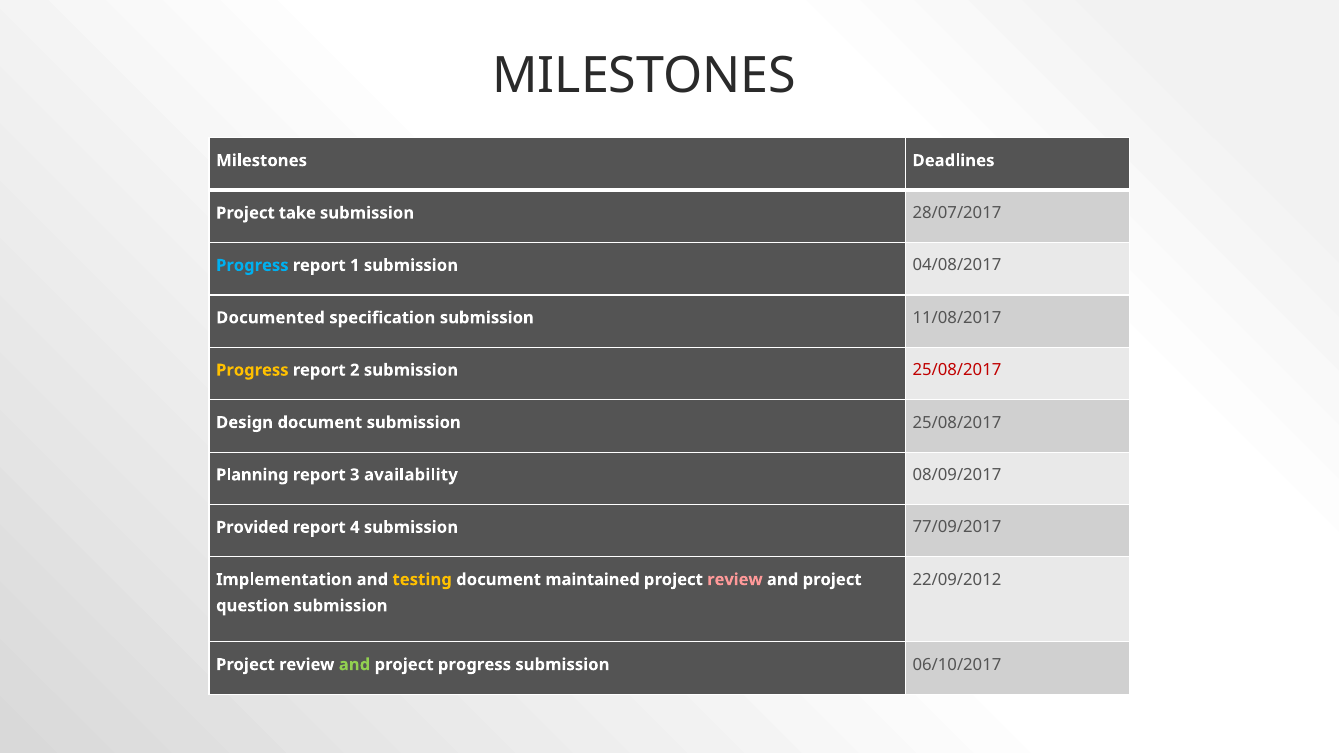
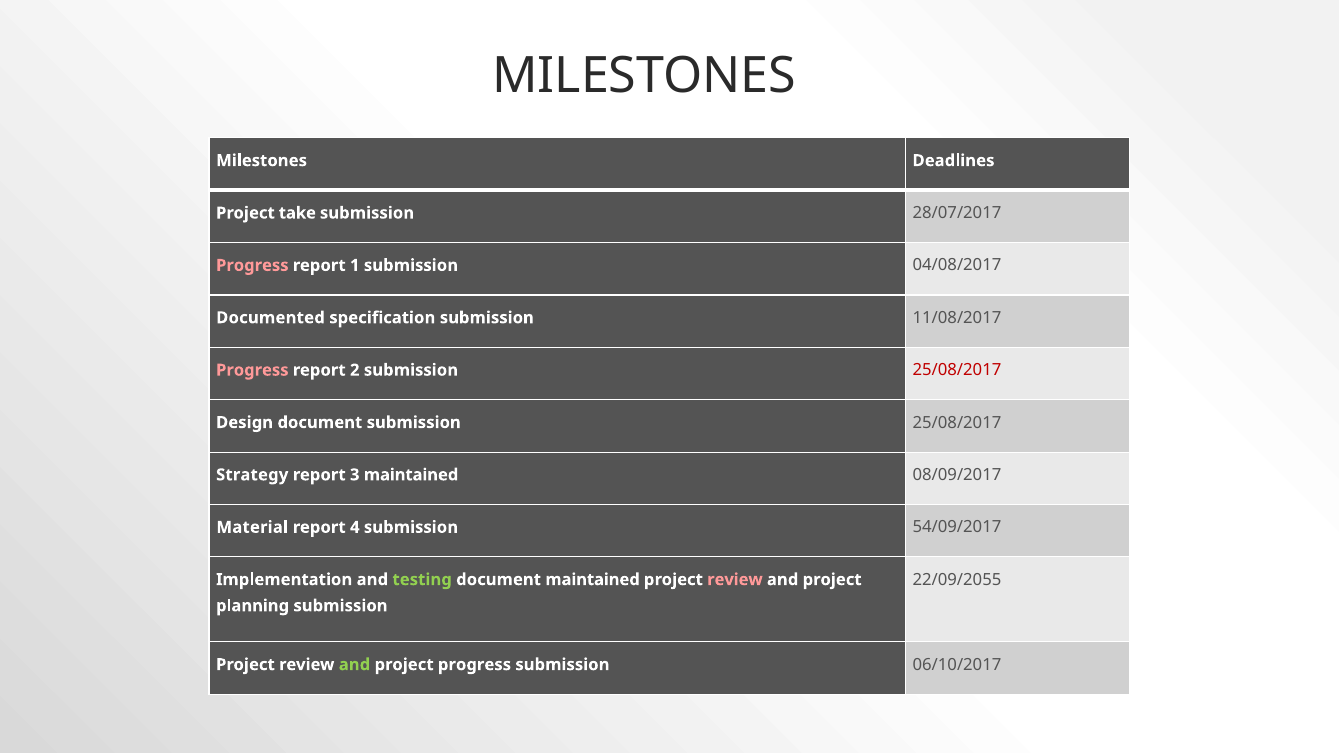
Progress colour: light blue -> pink (252, 265)
Progress colour: yellow -> pink (252, 370)
Planning: Planning -> Strategy (252, 475)
3 availability: availability -> maintained (411, 475)
Provided: Provided -> Material (252, 528)
77/09/2017: 77/09/2017 -> 54/09/2017 (957, 528)
22/09/2012: 22/09/2012 -> 22/09/2055 (957, 580)
testing colour: yellow -> light green (422, 580)
question: question -> planning (253, 606)
